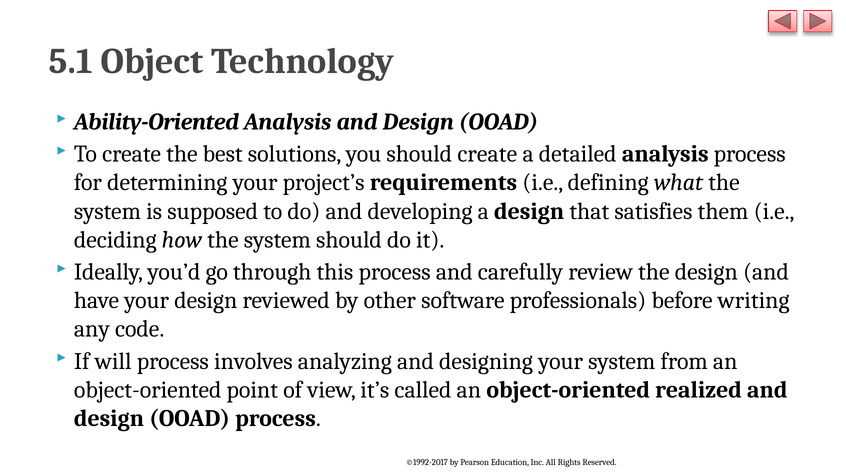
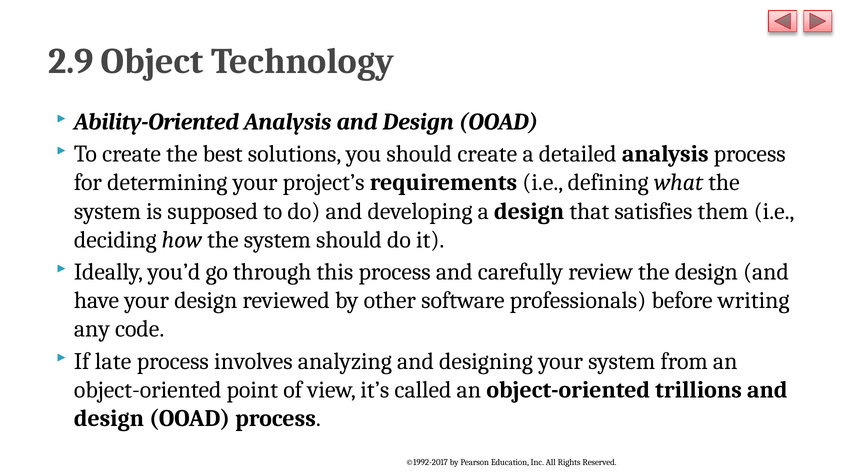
5.1: 5.1 -> 2.9 (71, 61)
will: will -> late (113, 361)
realized: realized -> trillions (699, 390)
